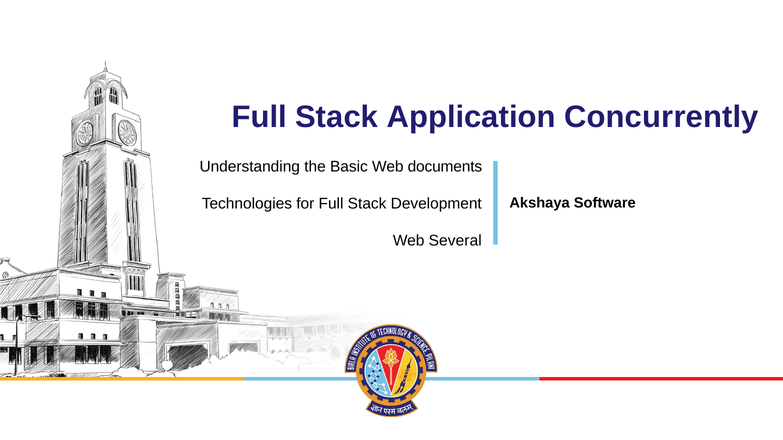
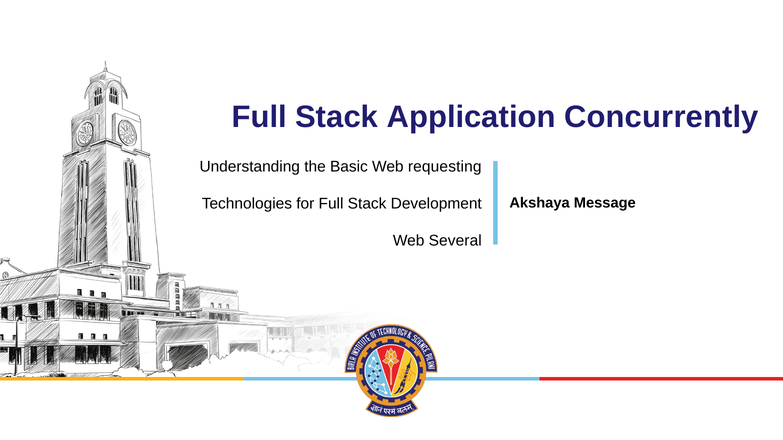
documents: documents -> requesting (445, 167)
Software: Software -> Message (605, 203)
